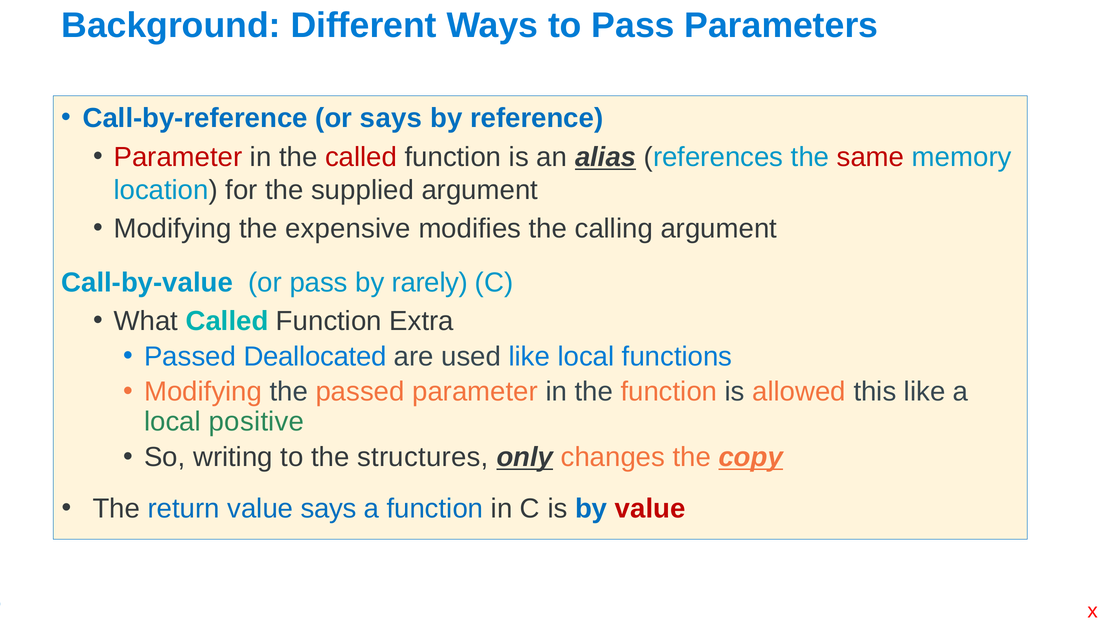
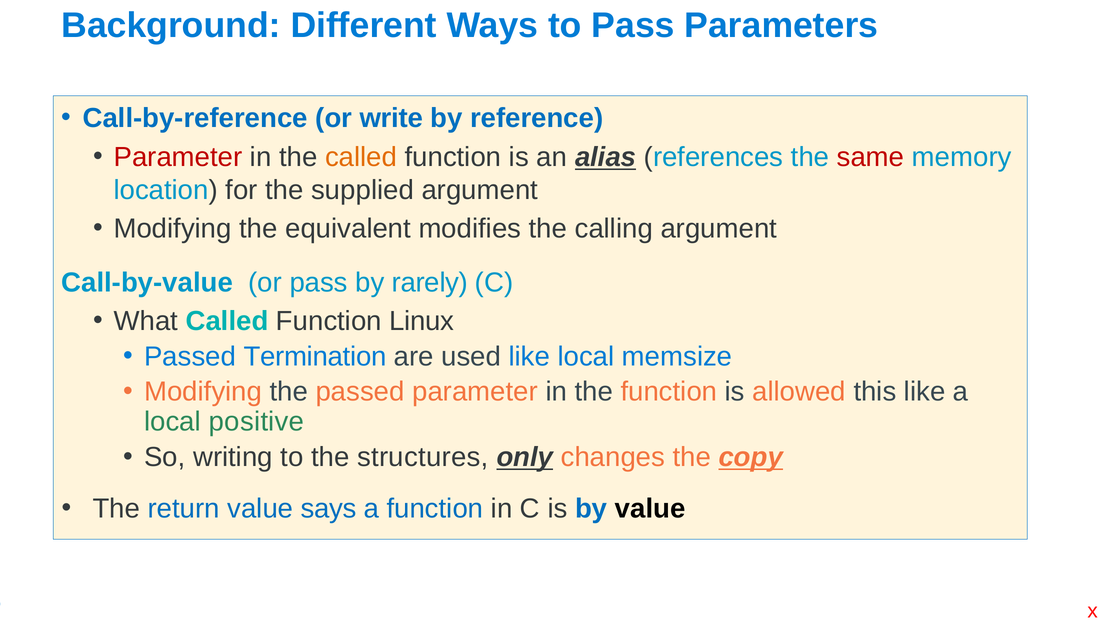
or says: says -> write (391, 118)
called colour: red -> orange (361, 157)
expensive: expensive -> equivalent (348, 229)
Extra: Extra -> Linux (422, 322)
Deallocated: Deallocated -> Termination (315, 357)
functions: functions -> memsize (677, 357)
value colour: red -> black (650, 509)
